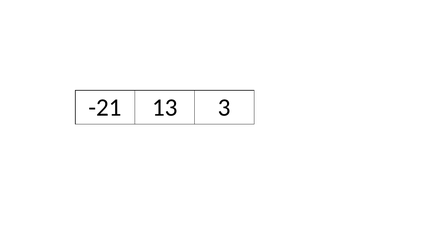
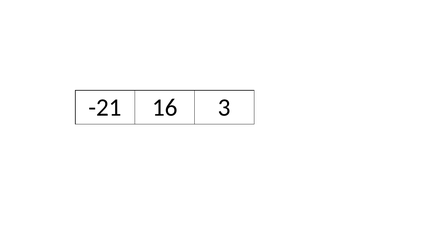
13: 13 -> 16 (165, 108)
